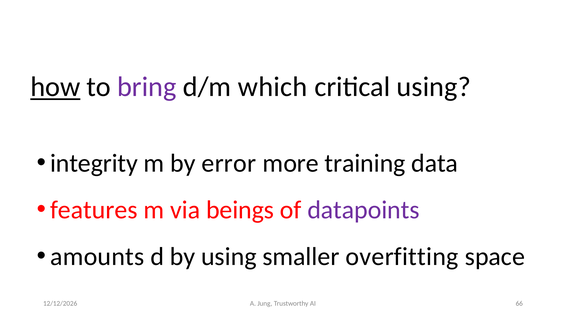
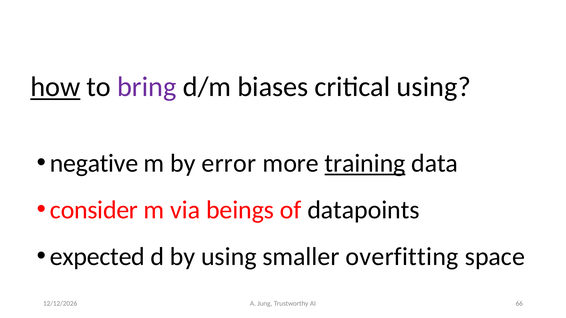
which: which -> biases (273, 87)
integrity: integrity -> negative (94, 164)
training underline: none -> present (365, 164)
features: features -> consider (94, 210)
datapoints colour: purple -> black (363, 210)
amounts: amounts -> expected (97, 257)
